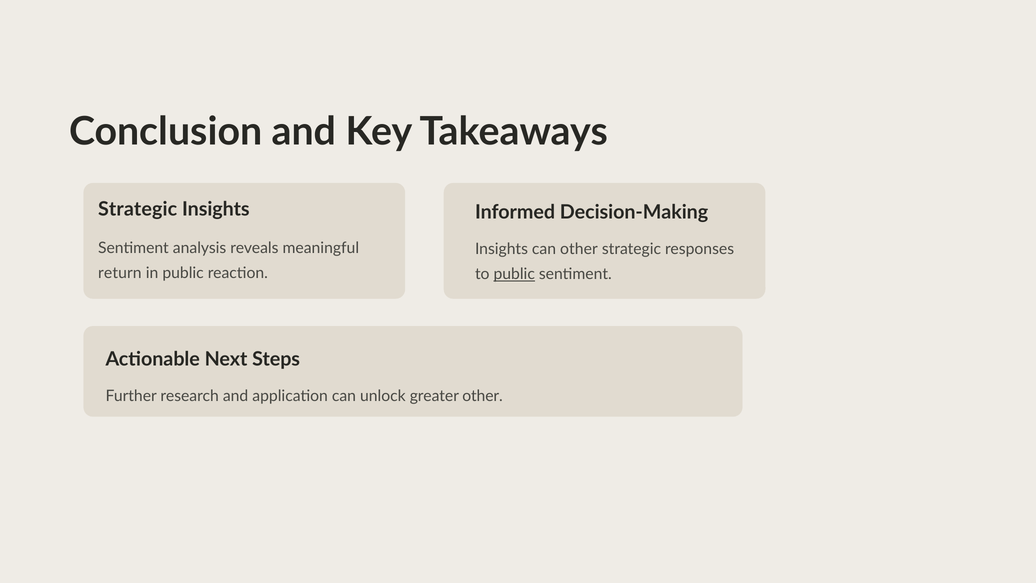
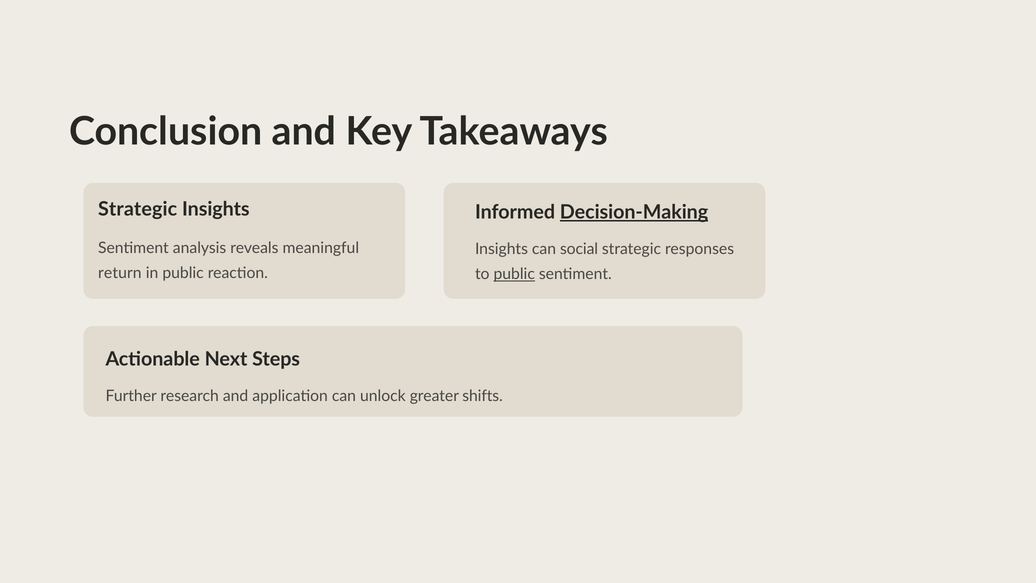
Decision-Making underline: none -> present (634, 212)
can other: other -> social (579, 249)
greater other: other -> shifts (483, 396)
